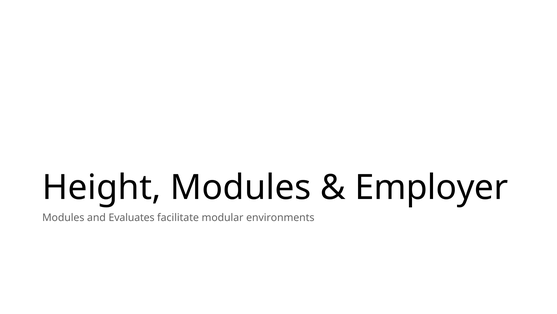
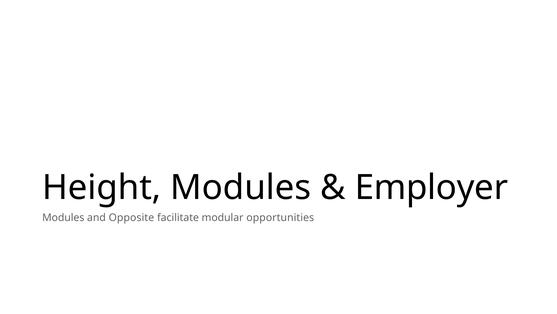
Evaluates: Evaluates -> Opposite (131, 217)
environments: environments -> opportunities (280, 217)
